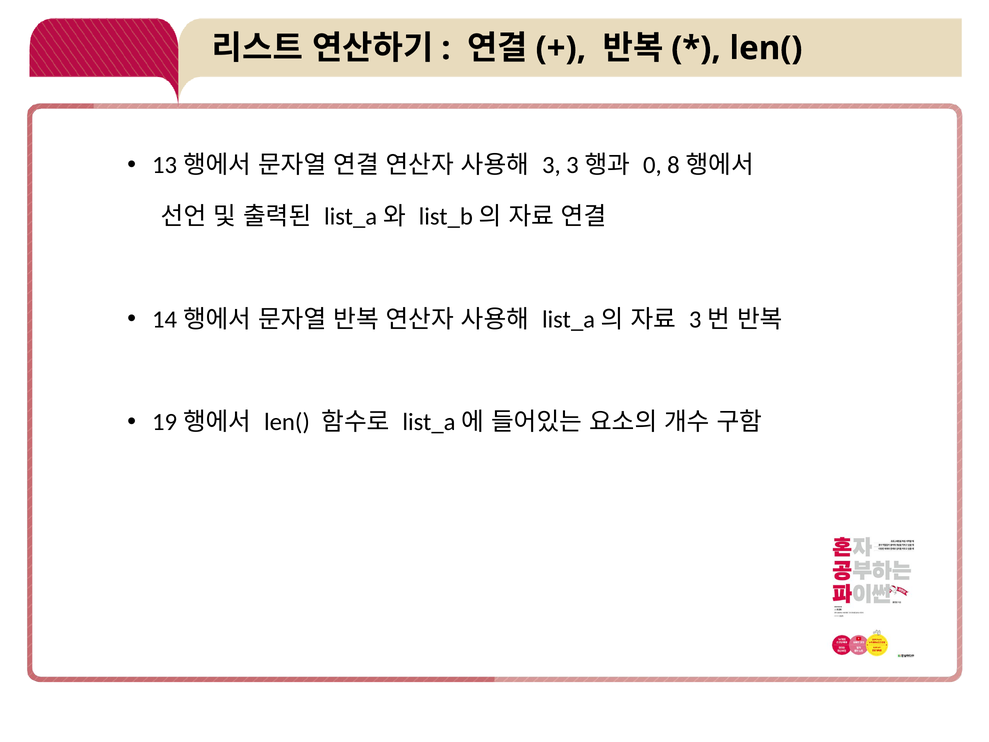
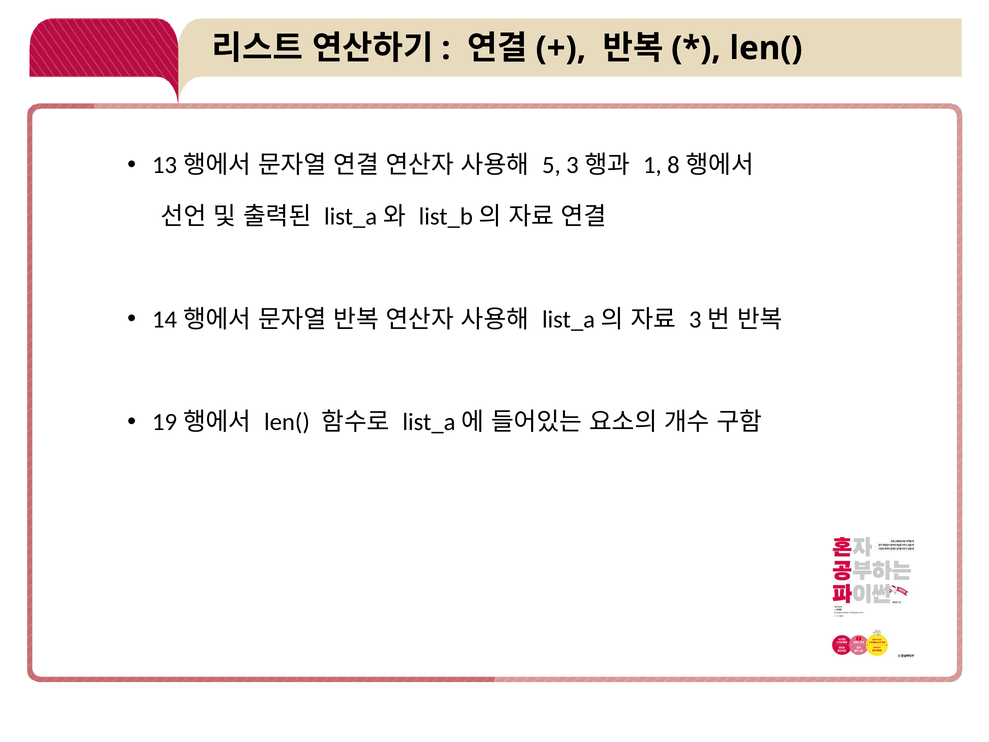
3: 3 -> 5 (551, 165)
0: 0 -> 1 (652, 165)
